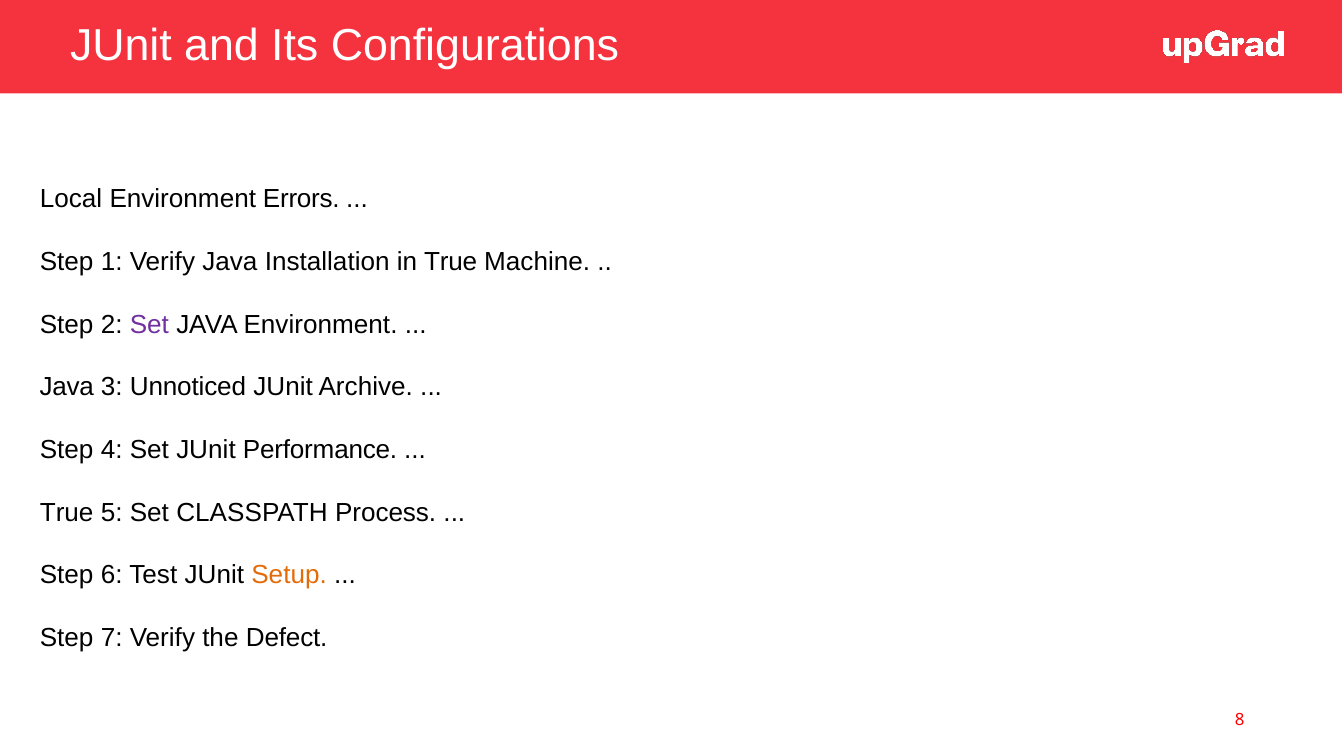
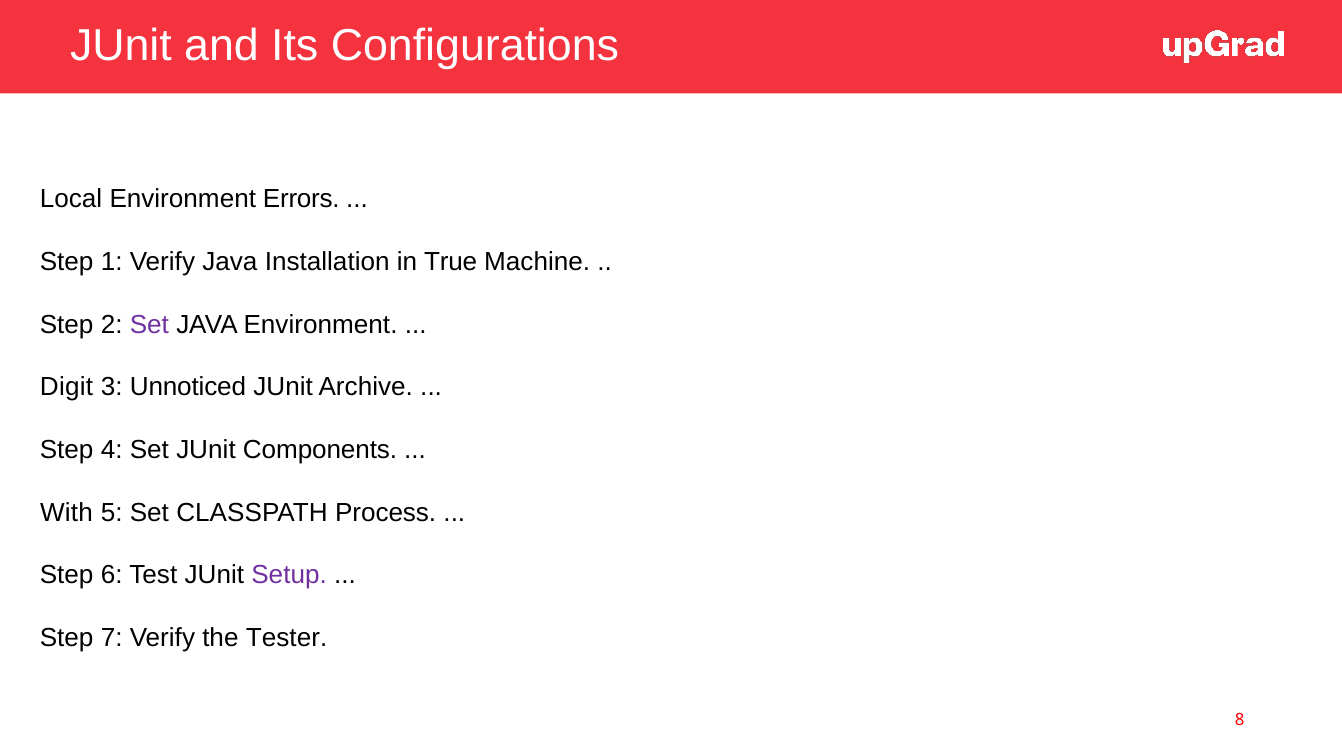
Java: Java -> Digit (67, 387)
Performance: Performance -> Components (320, 450)
True: True -> With (67, 513)
Setup colour: orange -> purple (289, 575)
Defect: Defect -> Tester (287, 638)
